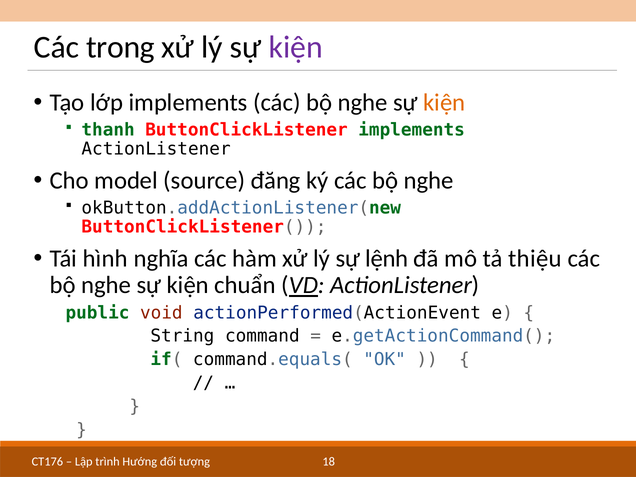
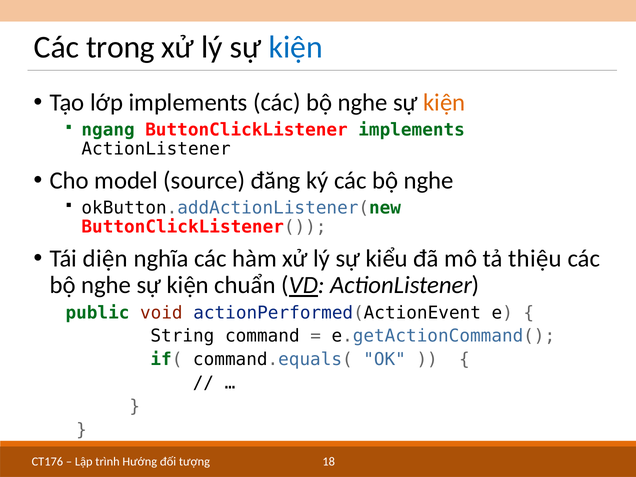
kiện colour: purple -> blue (296, 47)
thanh: thanh -> ngang (108, 130)
hình: hình -> diện (105, 259)
lệnh: lệnh -> kiểu (387, 259)
